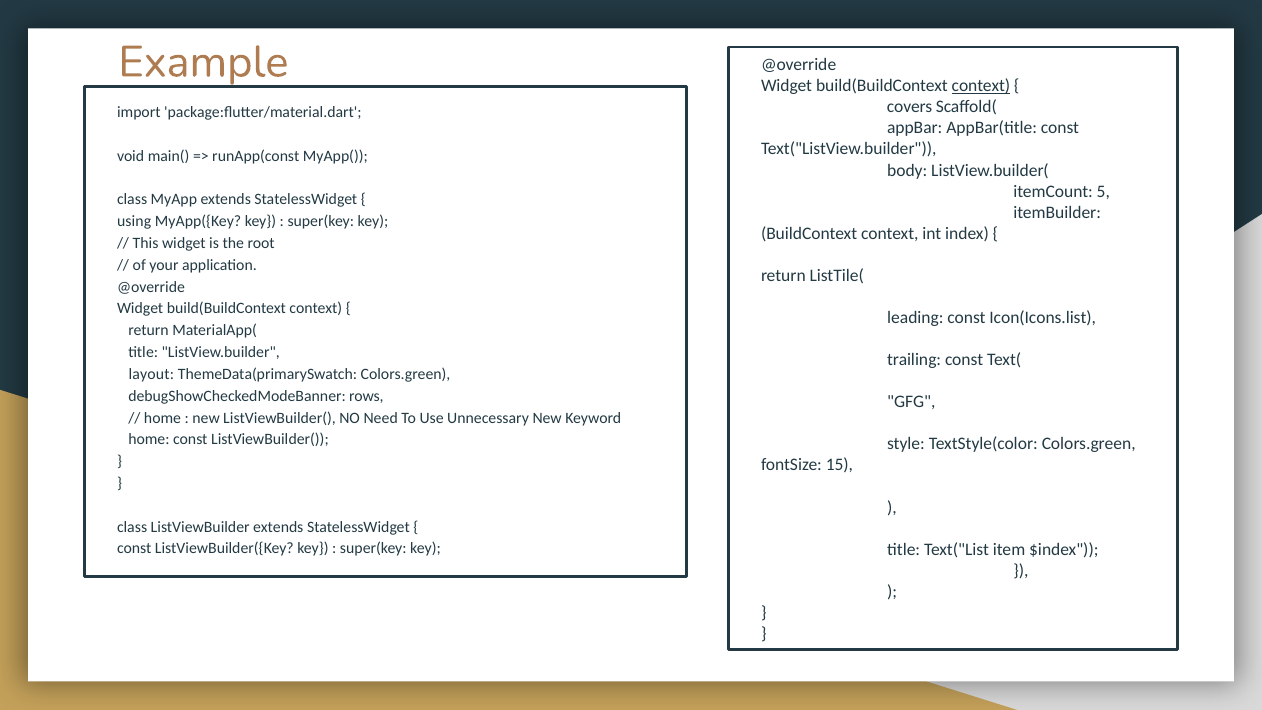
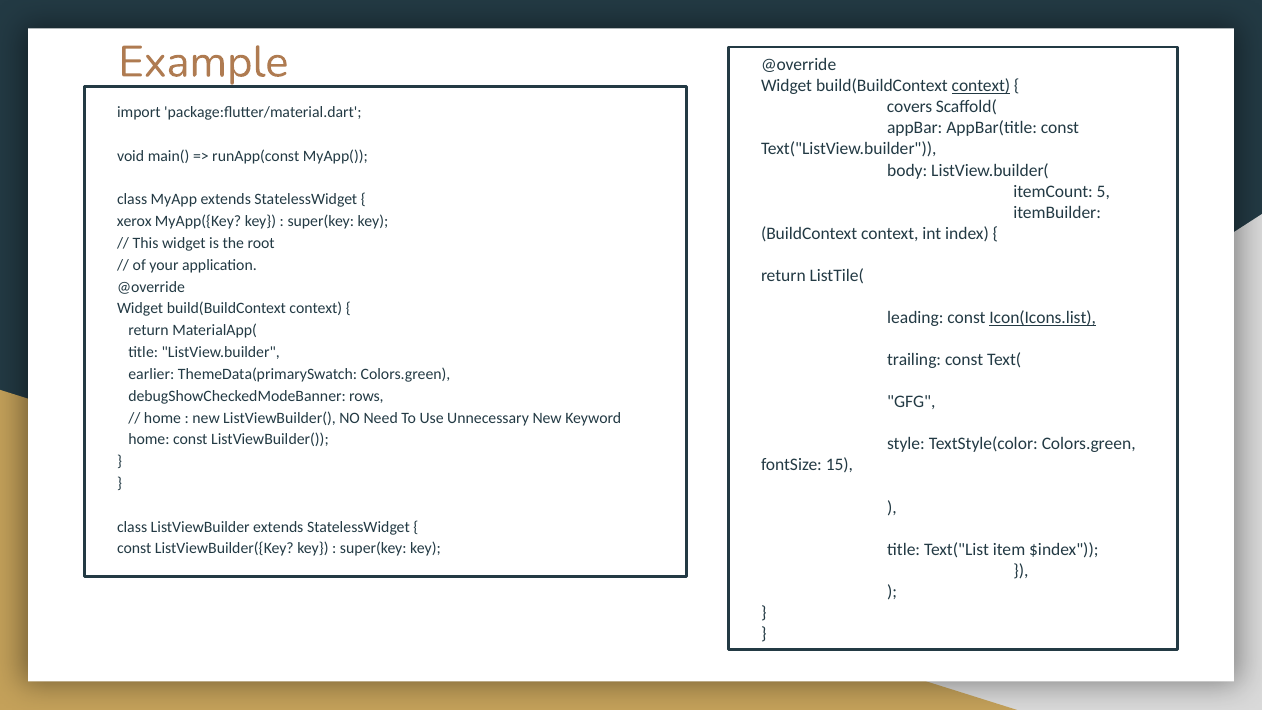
using: using -> xerox (134, 221)
Icon(Icons.list underline: none -> present (1043, 318)
layout: layout -> earlier (151, 374)
